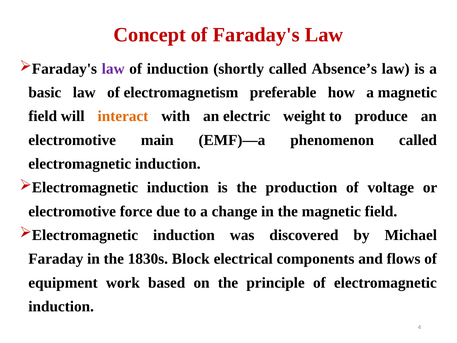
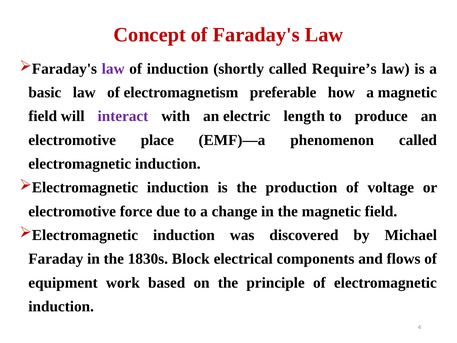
Absence’s: Absence’s -> Require’s (344, 69)
interact colour: orange -> purple (123, 116)
weight: weight -> length (304, 116)
main: main -> place (157, 140)
